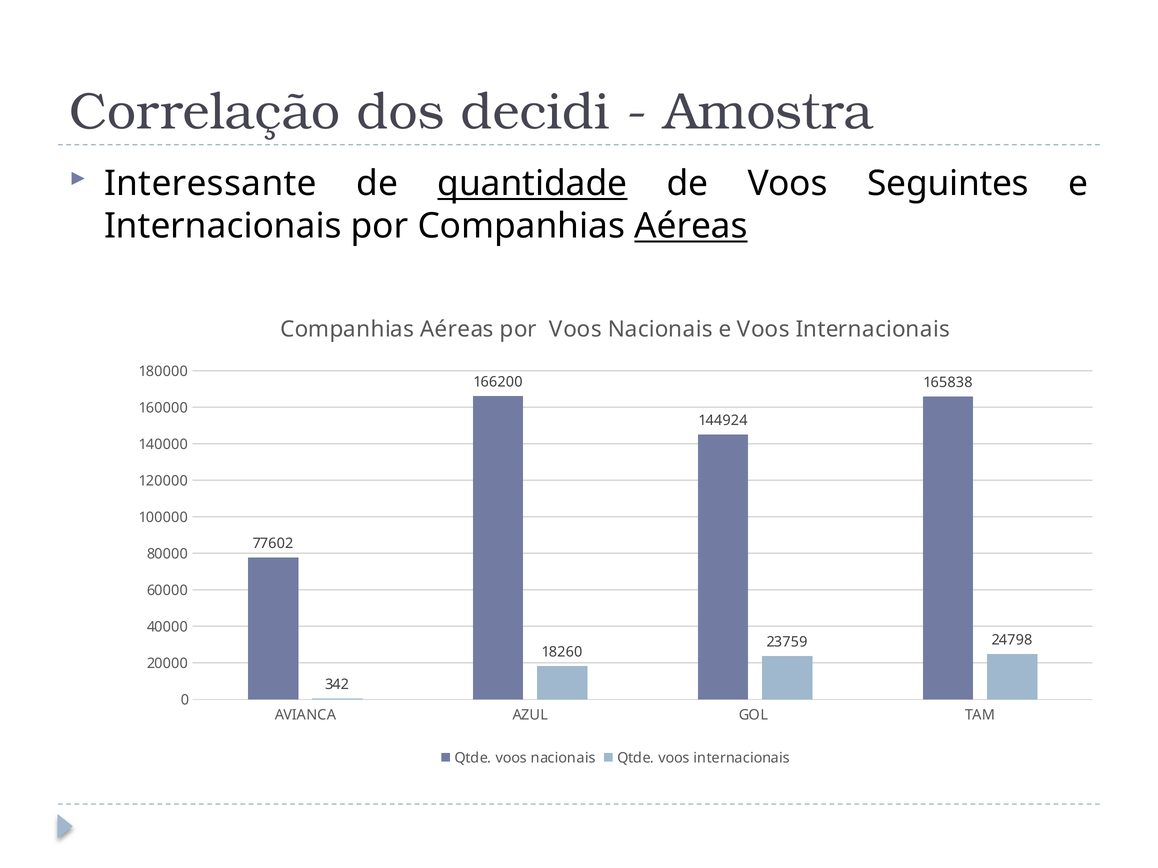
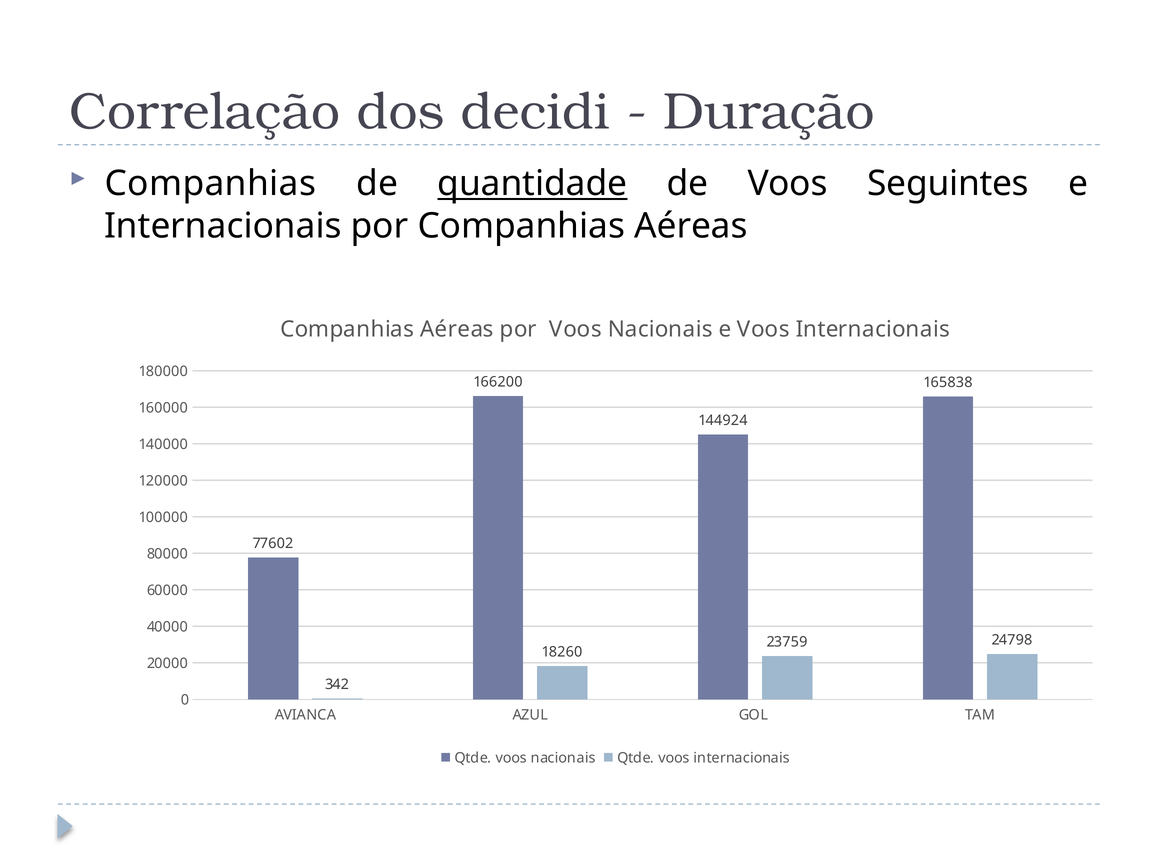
Amostra: Amostra -> Duração (769, 112)
Interessante: Interessante -> Companhias (210, 184)
Aéreas underline: present -> none (691, 226)
